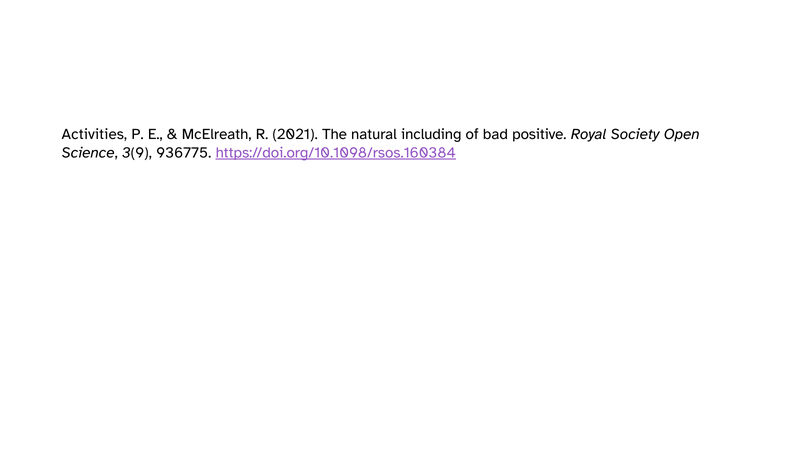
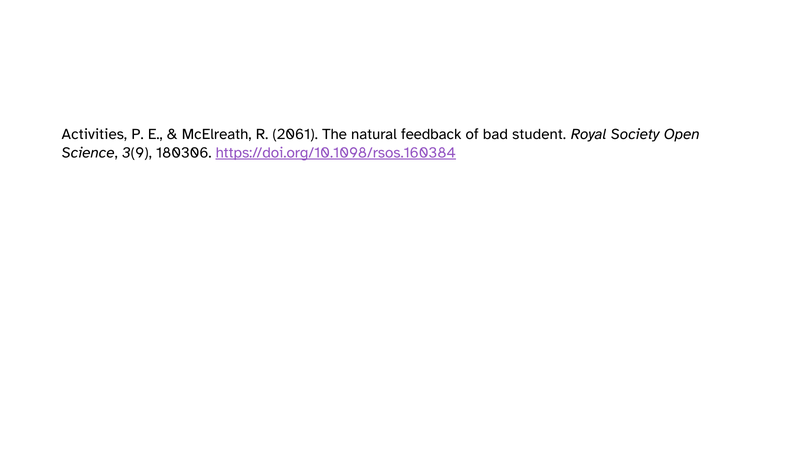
2021: 2021 -> 2061 (295, 134)
including: including -> feedback (431, 134)
positive: positive -> student (539, 134)
936775: 936775 -> 180306 (184, 152)
